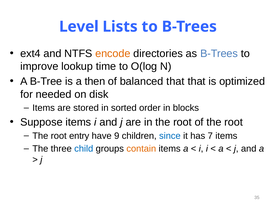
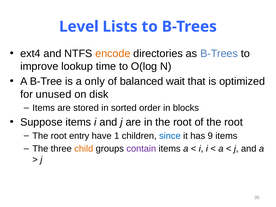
then: then -> only (95, 81)
balanced that: that -> wait (176, 81)
needed: needed -> unused (54, 94)
9: 9 -> 1 (117, 136)
7: 7 -> 9 (210, 136)
child colour: blue -> orange (84, 149)
contain colour: orange -> purple (141, 149)
